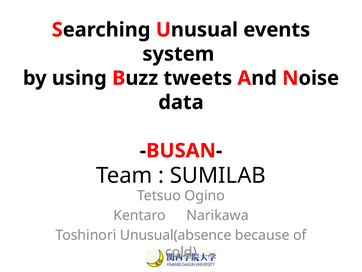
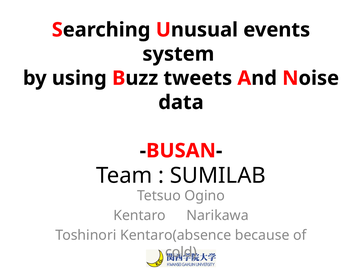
Unusual(absence: Unusual(absence -> Kentaro(absence (176, 235)
